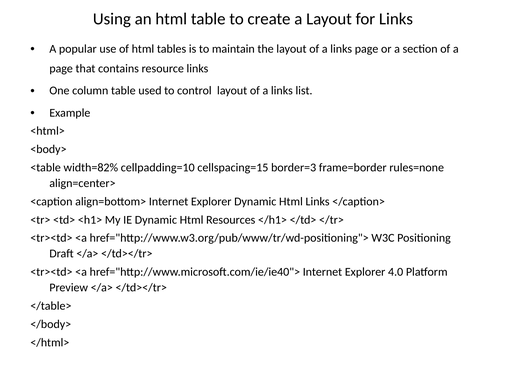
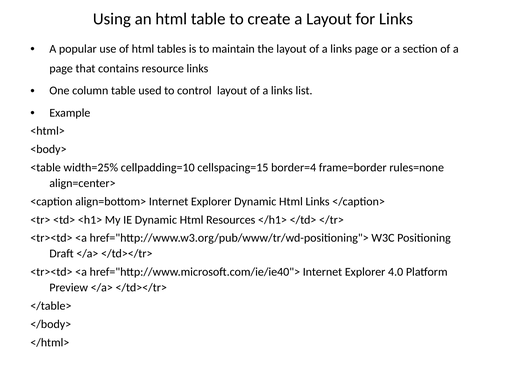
width=82%: width=82% -> width=25% (91, 168)
border=3: border=3 -> border=4 (294, 168)
